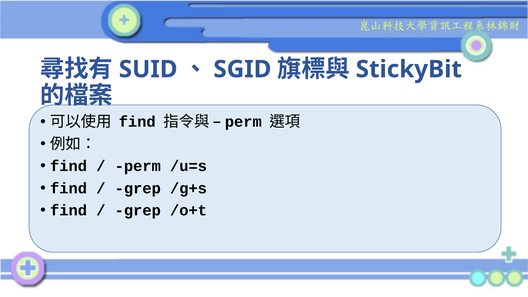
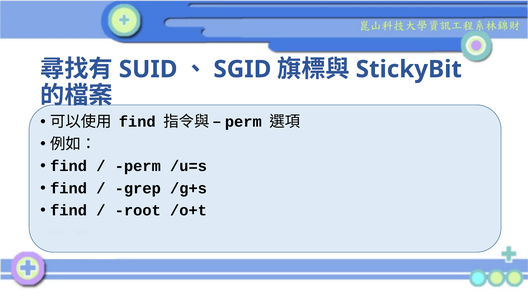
grep: grep -> root (138, 210)
